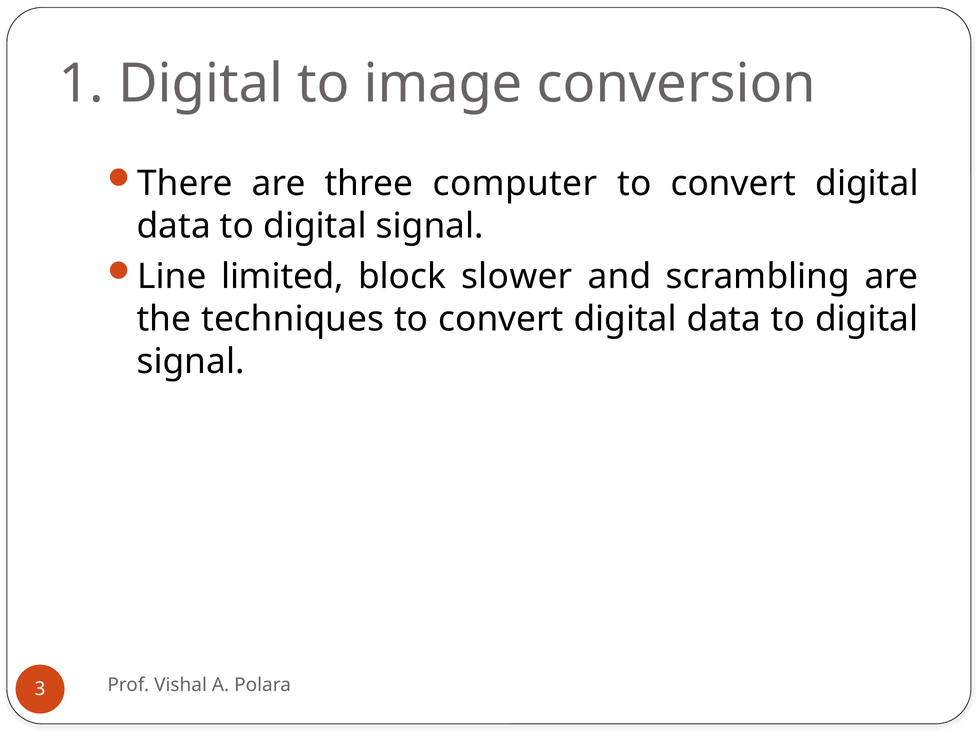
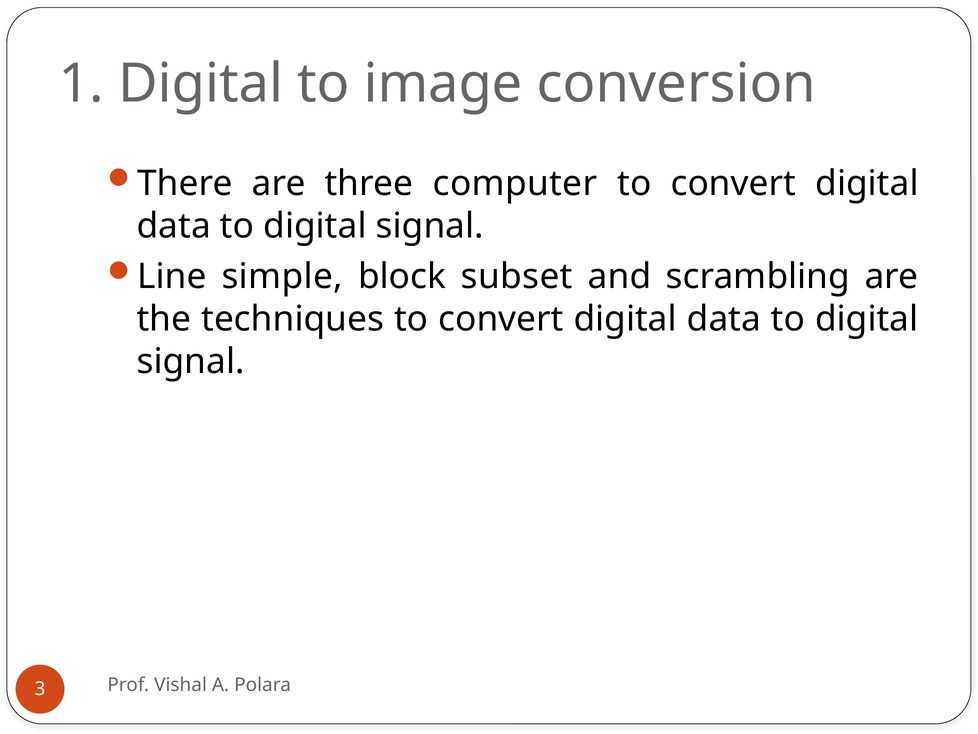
limited: limited -> simple (282, 276)
slower: slower -> subset (517, 276)
